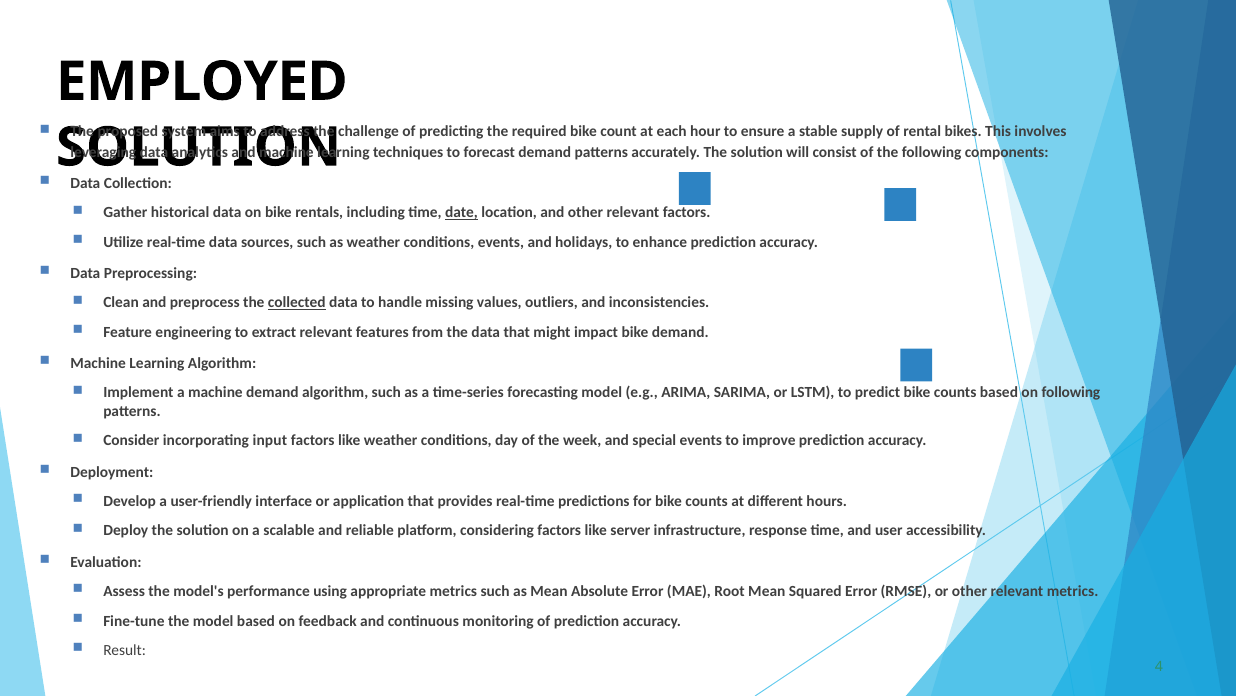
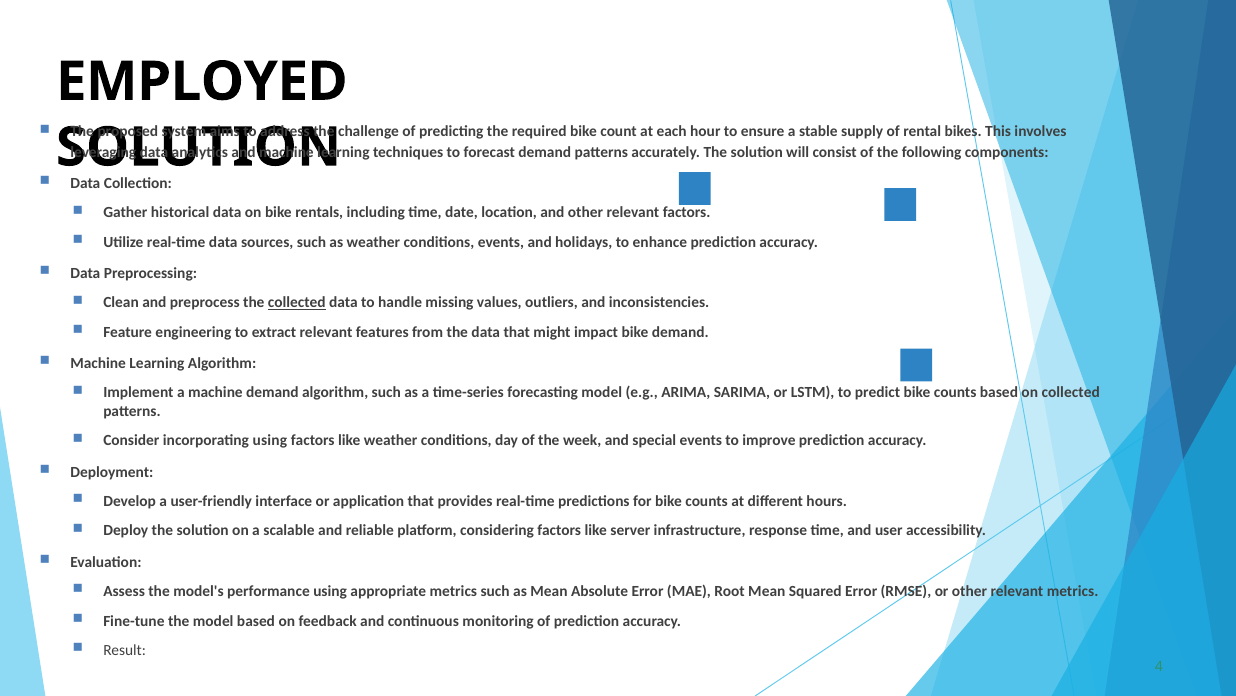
date underline: present -> none (461, 212)
on following: following -> collected (1071, 392)
incorporating input: input -> using (270, 440)
